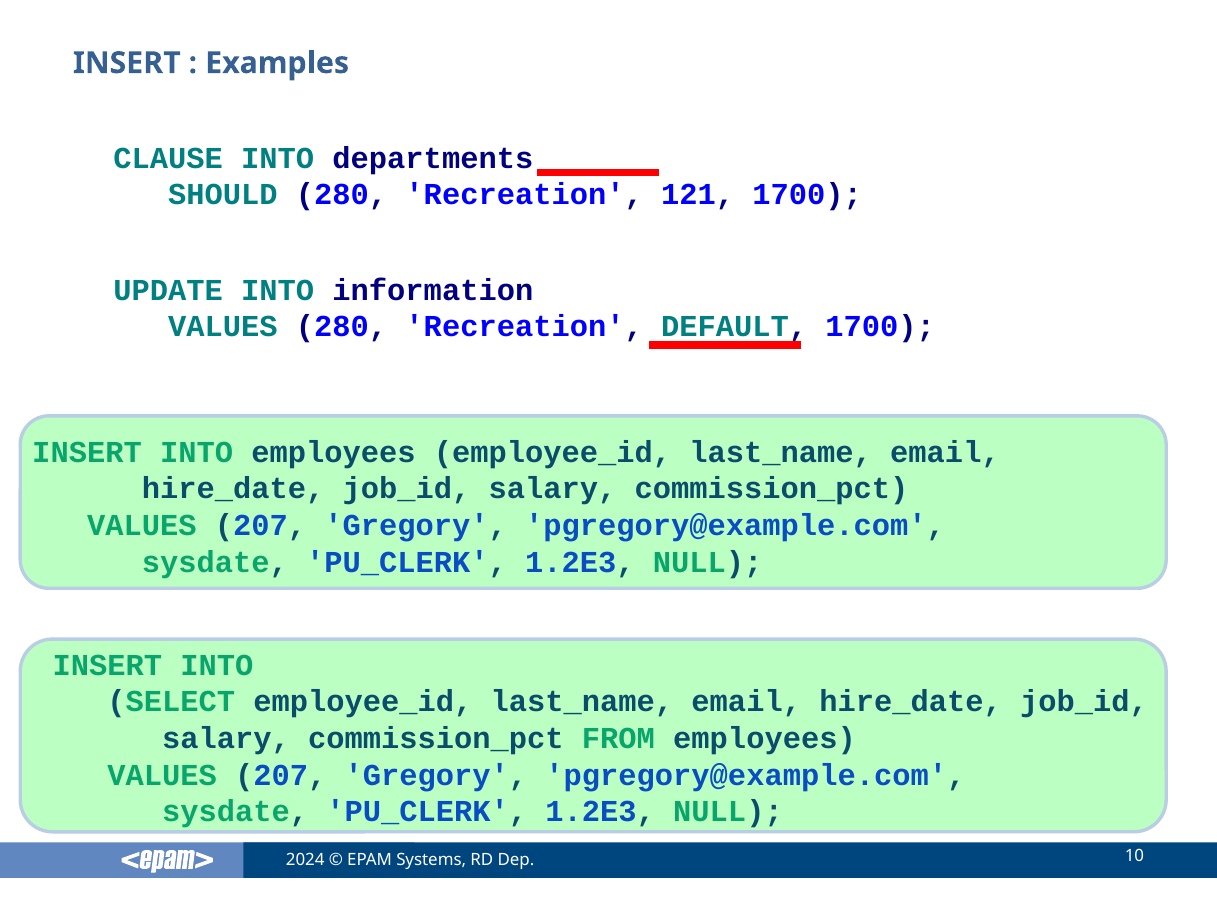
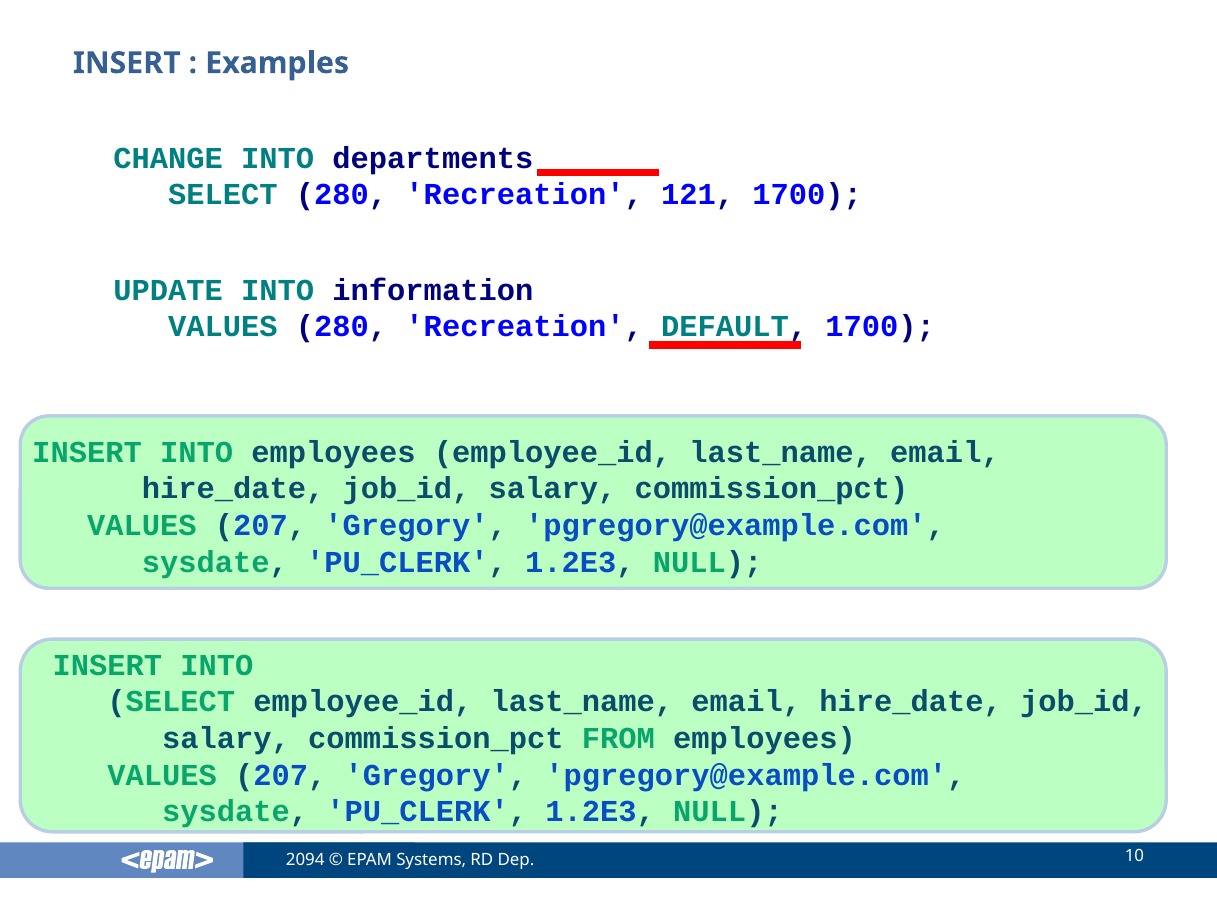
CLAUSE: CLAUSE -> CHANGE (168, 158)
SHOULD: SHOULD -> SELECT (223, 195)
2024: 2024 -> 2094 (305, 859)
